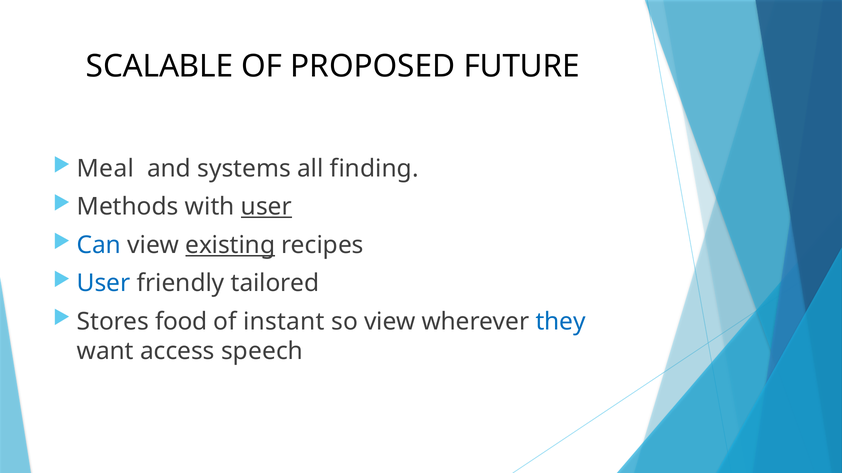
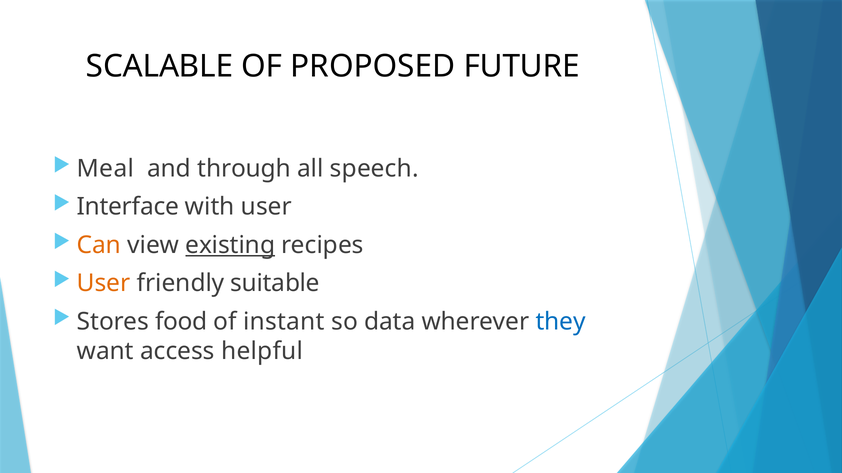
systems: systems -> through (244, 169)
finding: finding -> speech (374, 169)
Methods: Methods -> Interface (128, 207)
user underline: present -> none (266, 207)
Can colour: blue -> orange (99, 245)
User colour: blue -> orange (104, 284)
tailored: tailored -> suitable (275, 284)
so view: view -> data (390, 322)
speech: speech -> helpful (262, 351)
